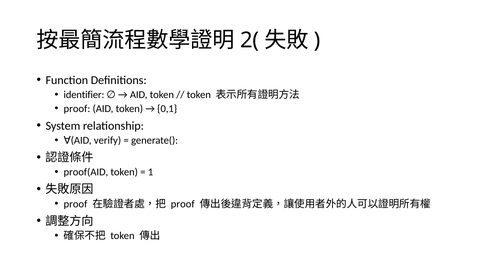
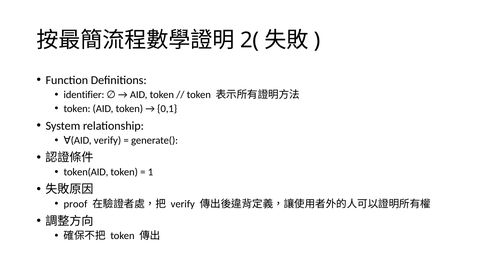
proof: proof -> token (77, 109)
proof(AID: proof(AID -> token(AID (86, 172)
proof: proof -> verify (183, 204)
